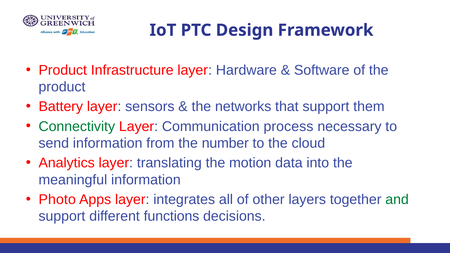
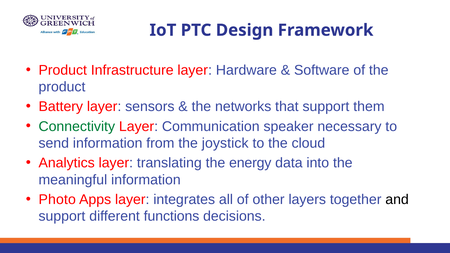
process: process -> speaker (289, 126)
number: number -> joystick (225, 143)
motion: motion -> energy (250, 163)
and colour: green -> black (397, 200)
